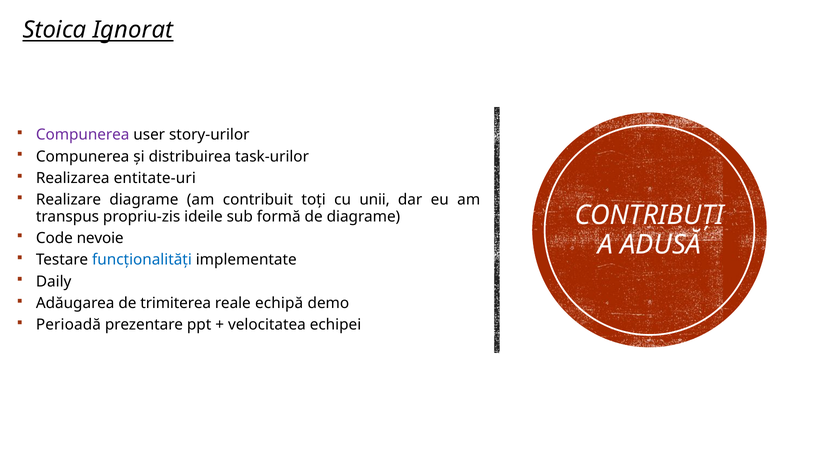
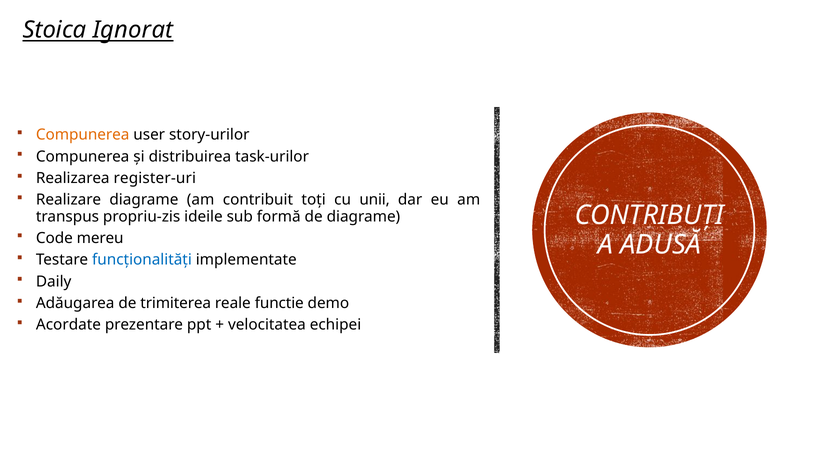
Compunerea colour: purple -> orange (83, 135)
entitate-uri: entitate-uri -> register-uri (155, 178)
nevoie: nevoie -> mereu (100, 238)
echipă: echipă -> functie (279, 303)
Perioadă: Perioadă -> Acordate (68, 325)
